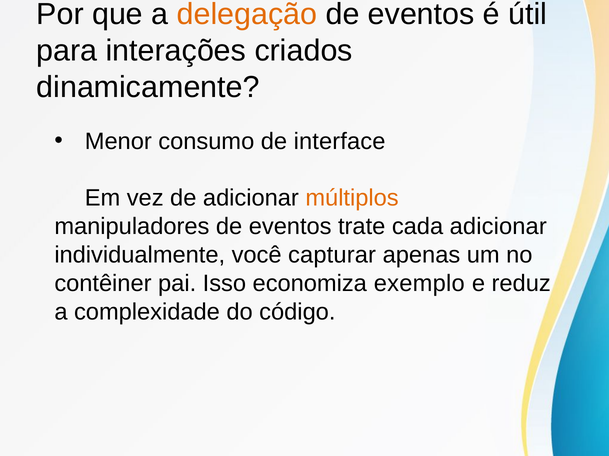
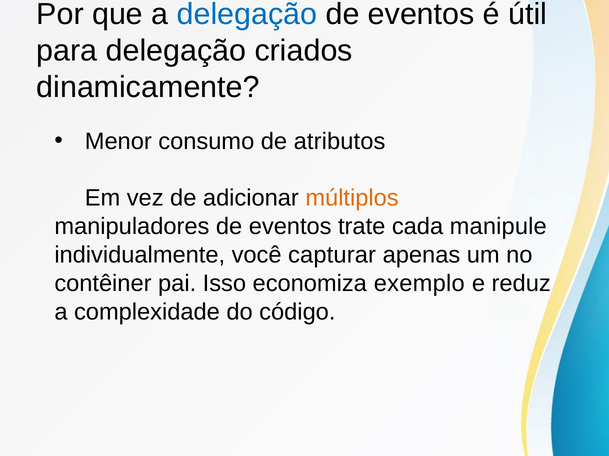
delegação colour: orange -> blue (247, 14)
para interações: interações -> delegação (176, 51)
interface: interface -> atributos (340, 142)
cada adicionar: adicionar -> manipule (498, 227)
